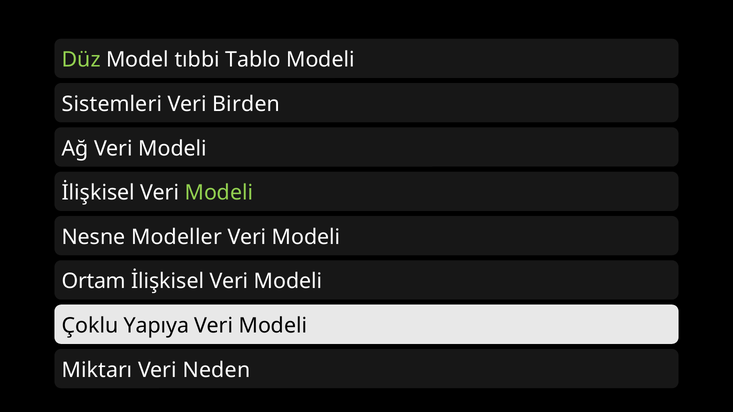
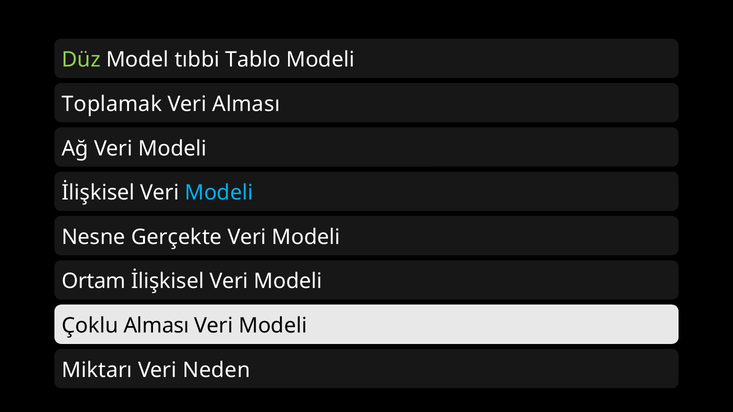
Sistemleri: Sistemleri -> Toplamak (112, 104)
Veri Birden: Birden -> Alması (246, 104)
Modeli colour: light green -> light blue (219, 193)
Modeller: Modeller -> Gerçekte (176, 237)
Çoklu Yapıya: Yapıya -> Alması (156, 326)
